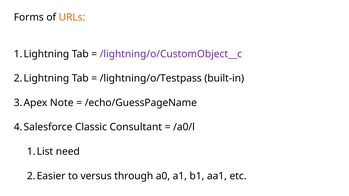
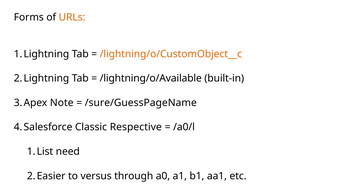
/lightning/o/CustomObject__c colour: purple -> orange (171, 54)
/lightning/o/Testpass: /lightning/o/Testpass -> /lightning/o/Available (151, 78)
/echo/GuessPageName: /echo/GuessPageName -> /sure/GuessPageName (141, 103)
Consultant: Consultant -> Respective (136, 127)
